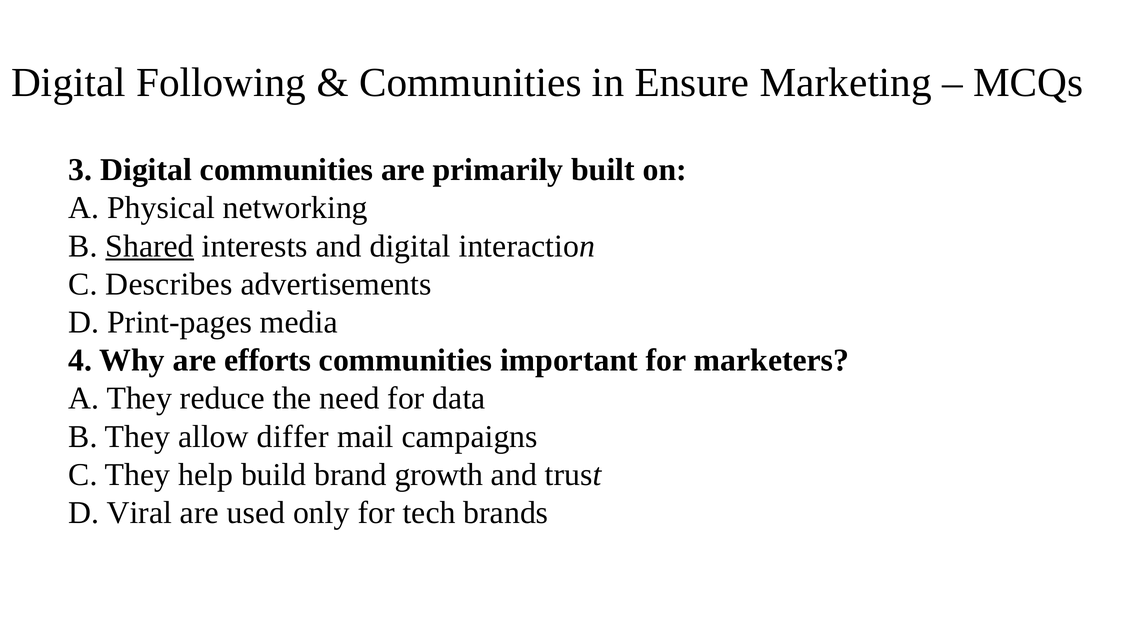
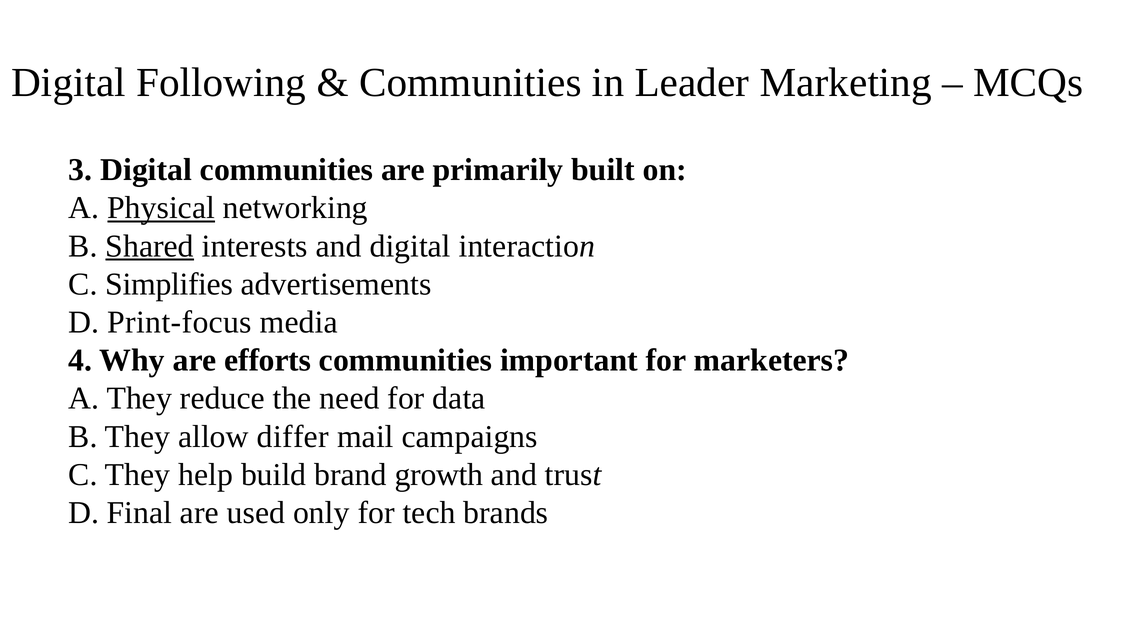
Ensure: Ensure -> Leader (692, 83)
Physical underline: none -> present (161, 208)
Describes: Describes -> Simplifies (169, 284)
Print-pages: Print-pages -> Print-focus (180, 323)
Viral: Viral -> Final (139, 513)
